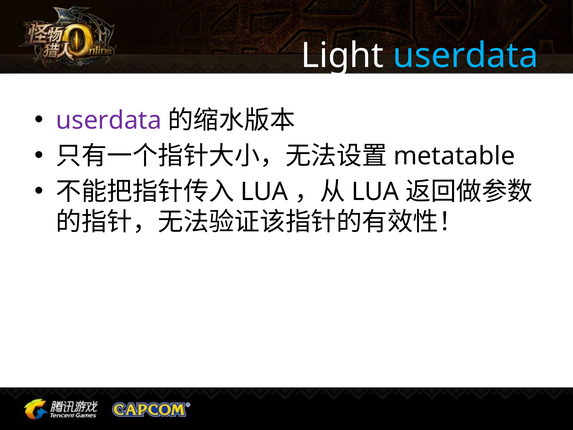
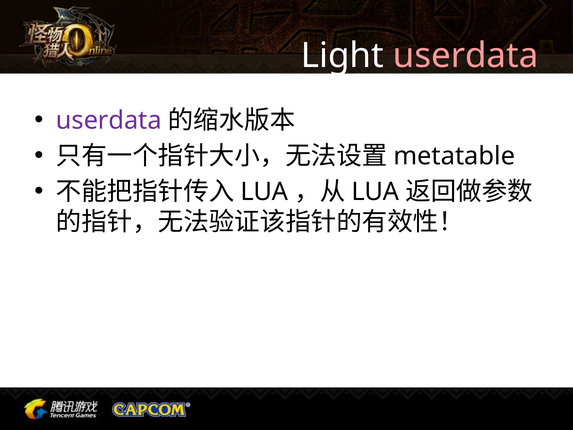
userdata colour: light blue -> pink (466, 55)
